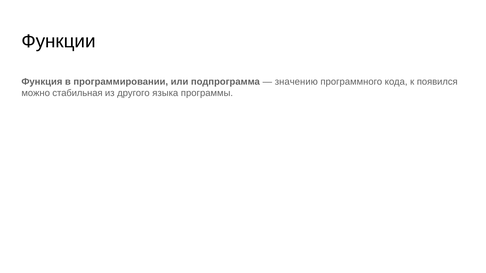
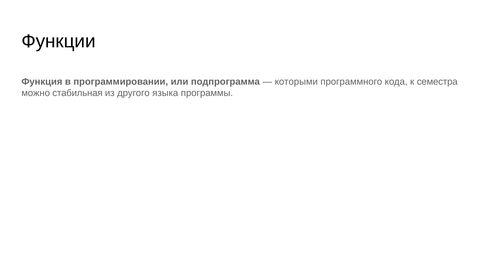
значению: значению -> которыми (296, 82)
появился: появился -> семестра (437, 82)
